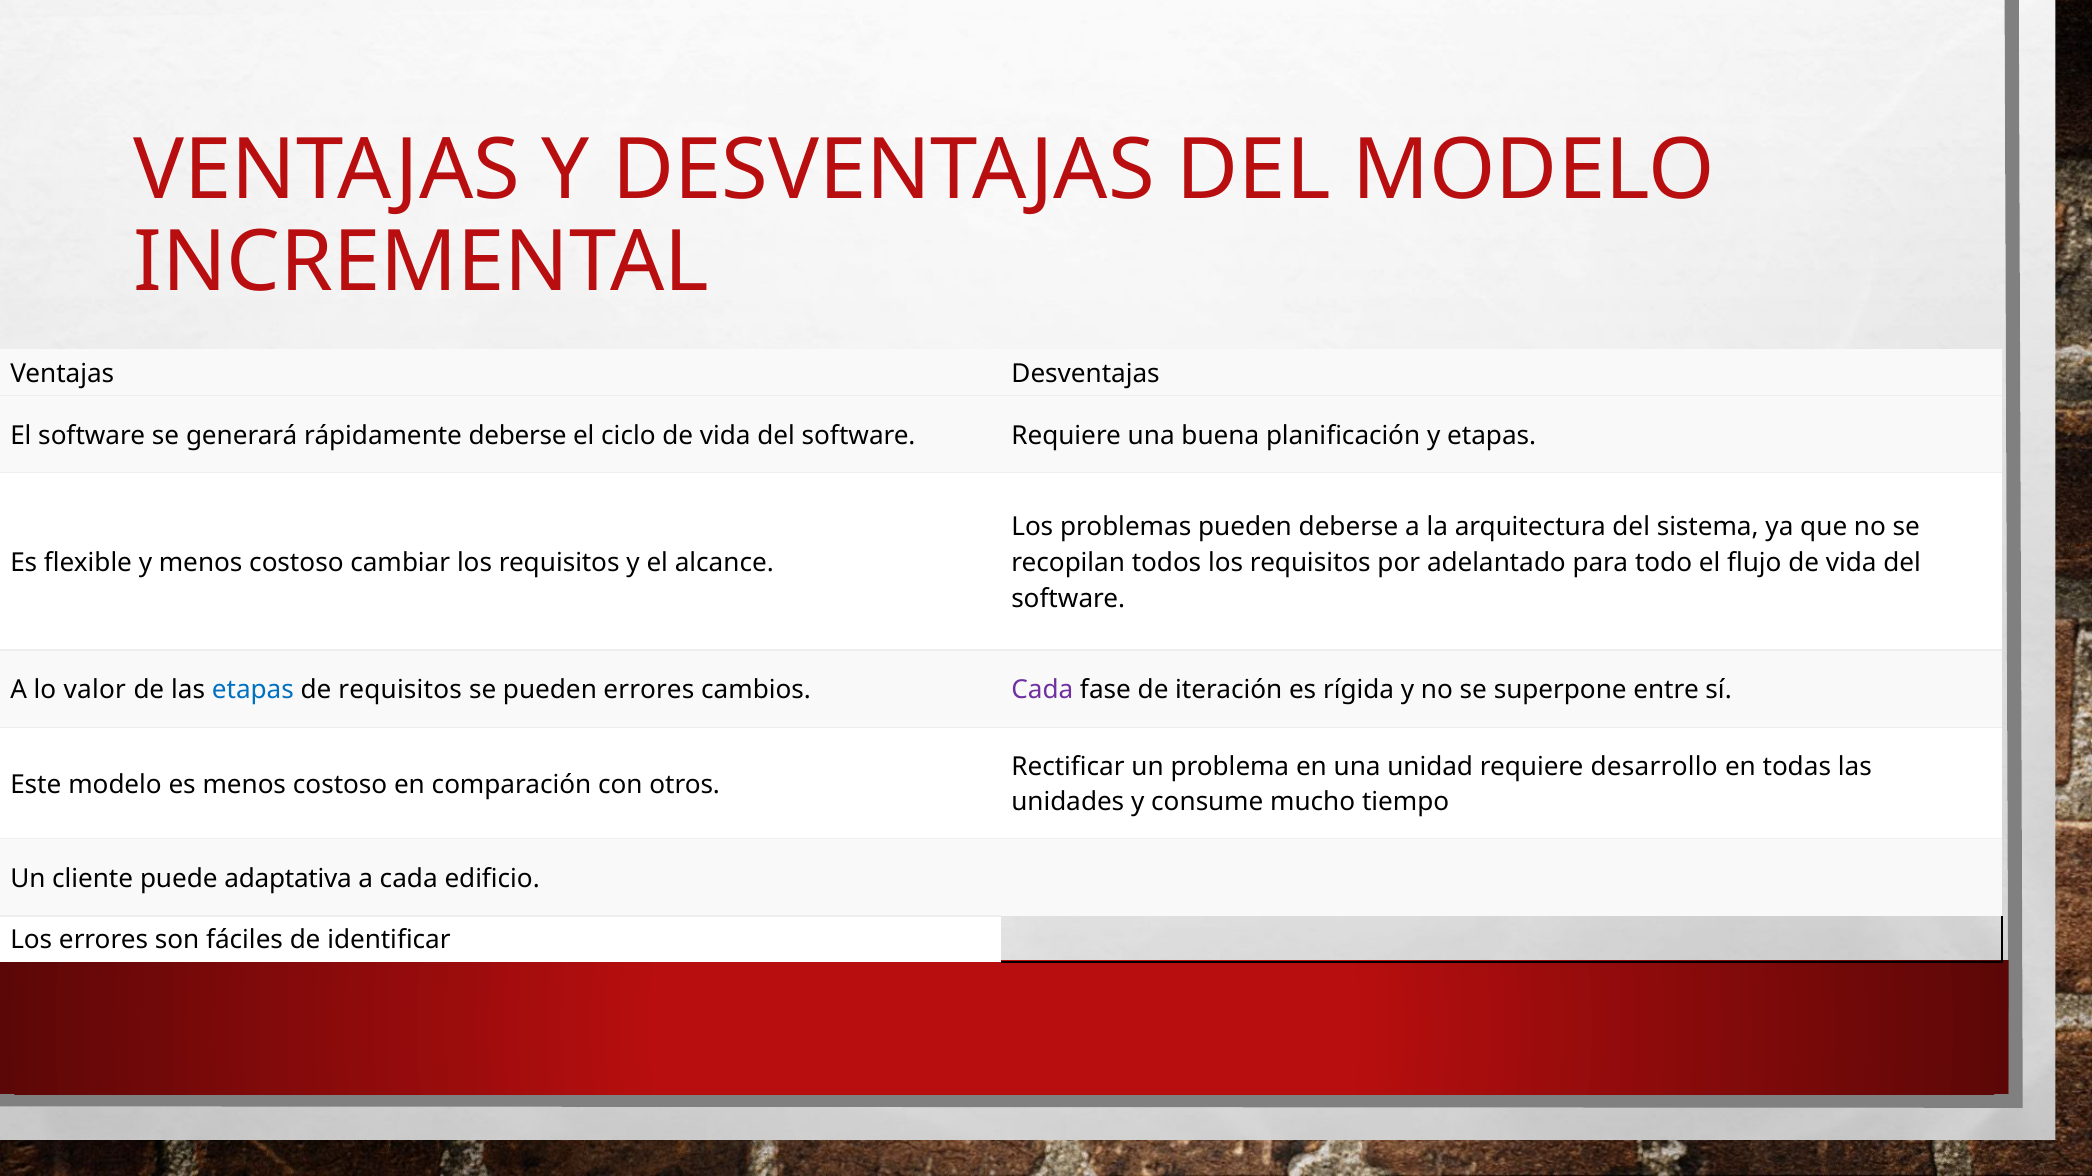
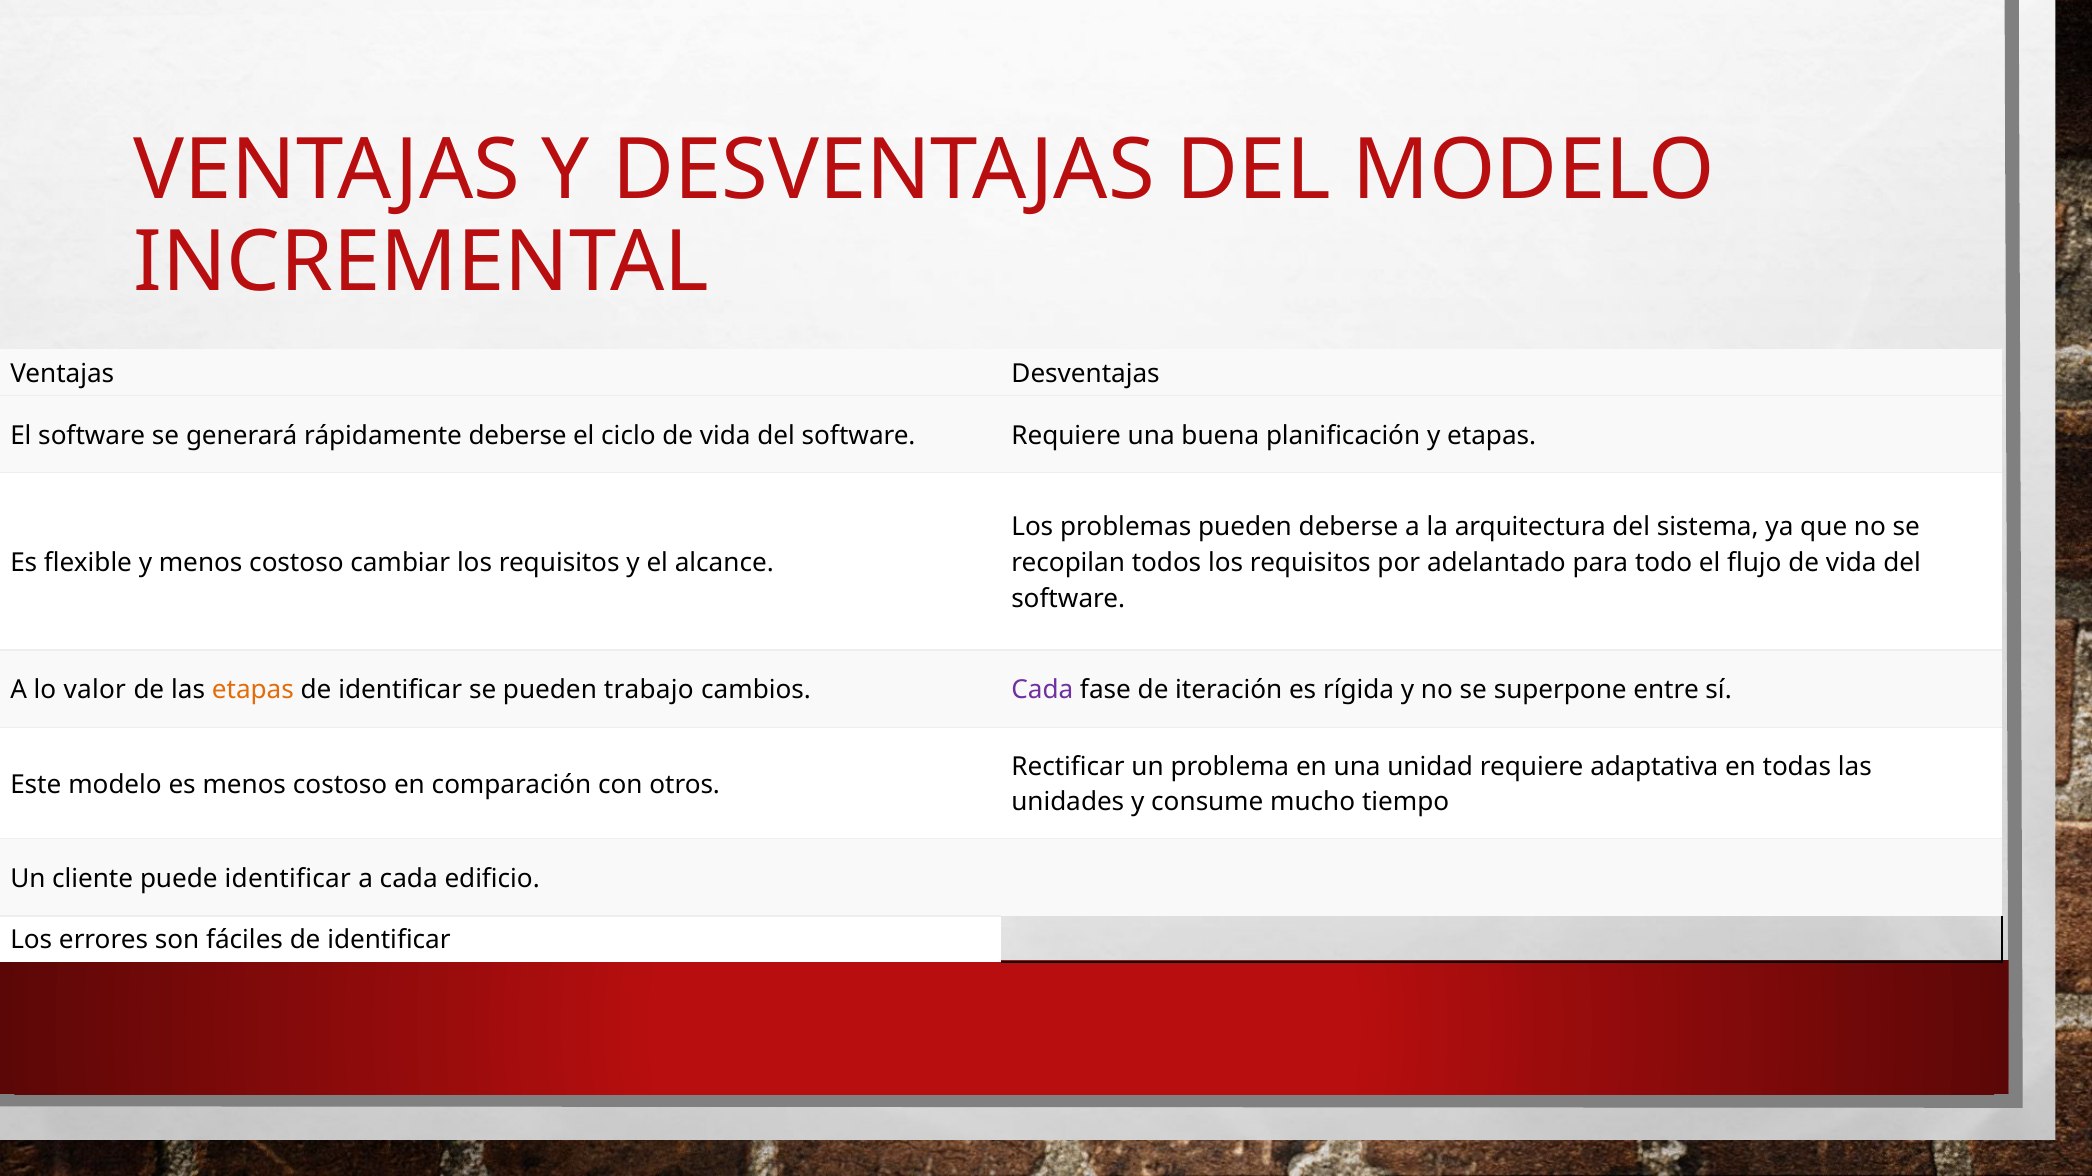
etapas colour: blue -> orange (253, 691)
requisitos: requisitos -> identificar (400, 691)
pueden errores: errores -> trabajo (649, 691)
desarrollo: desarrollo -> adaptativa (1654, 767)
puede adaptativa: adaptativa -> identificar (288, 879)
